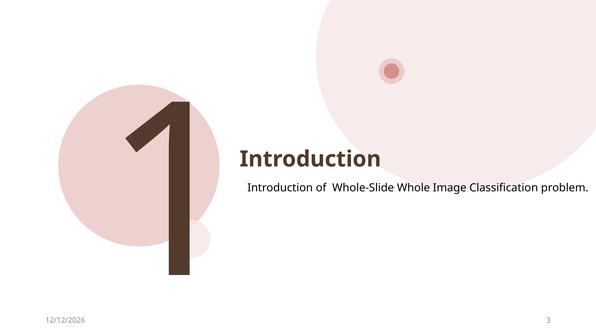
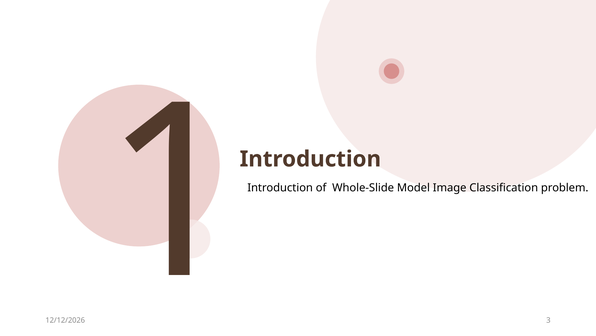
Whole: Whole -> Model (413, 188)
